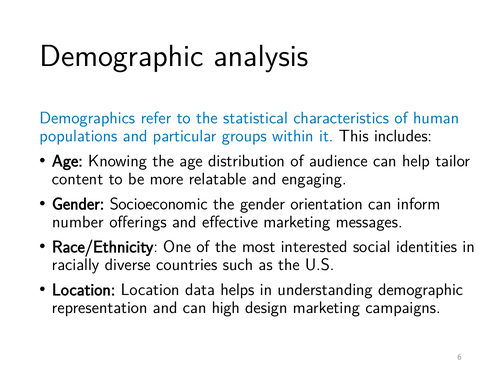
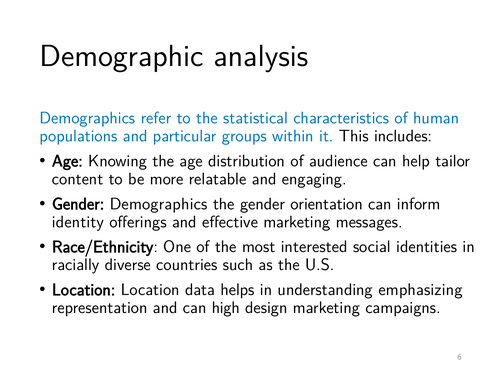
Gender Socioeconomic: Socioeconomic -> Demographics (159, 204)
number: number -> identity (78, 222)
understanding demographic: demographic -> emphasizing (421, 290)
